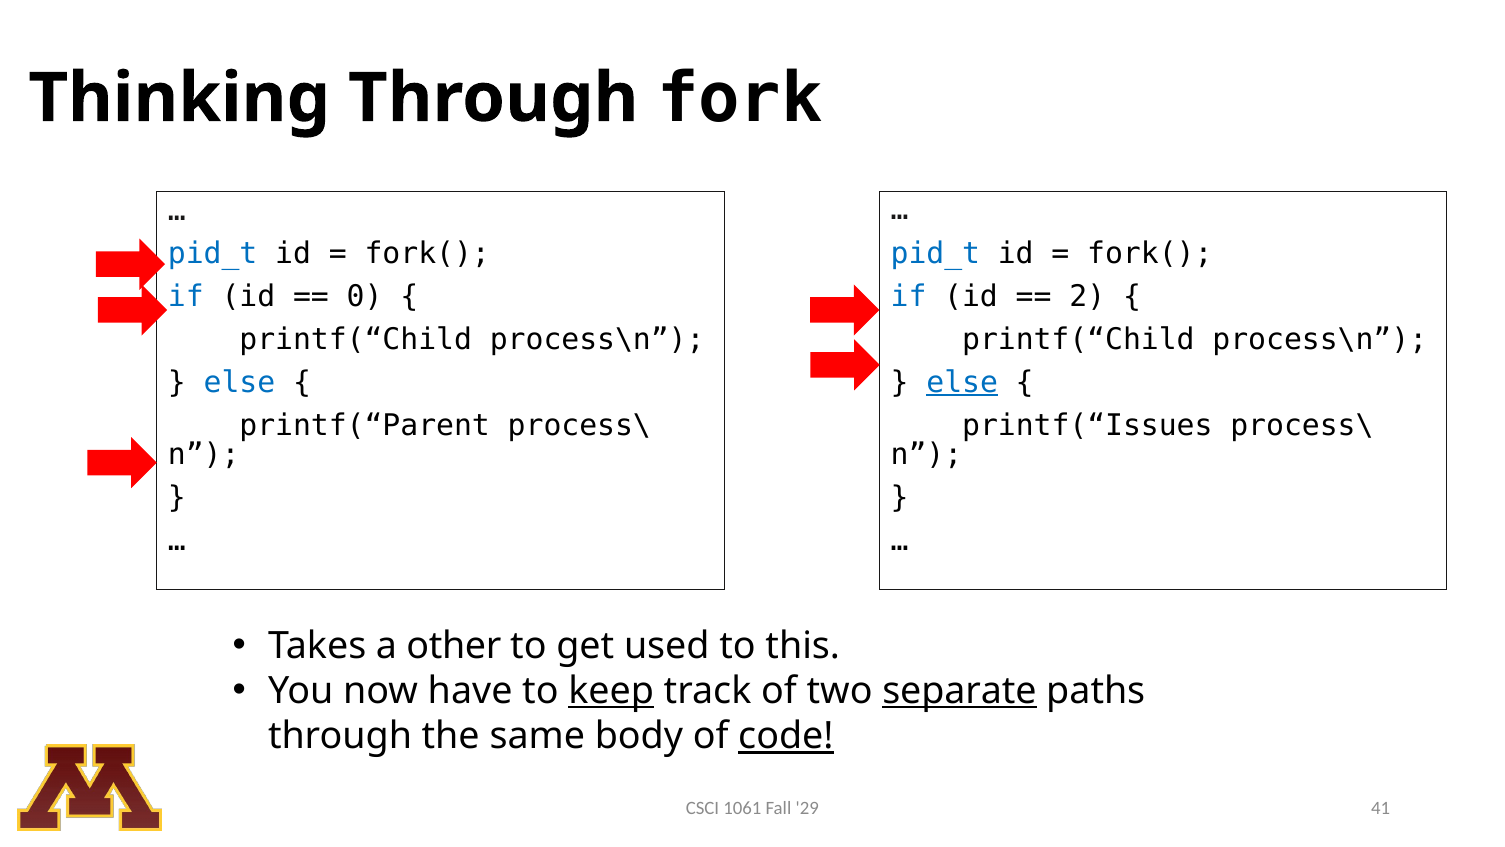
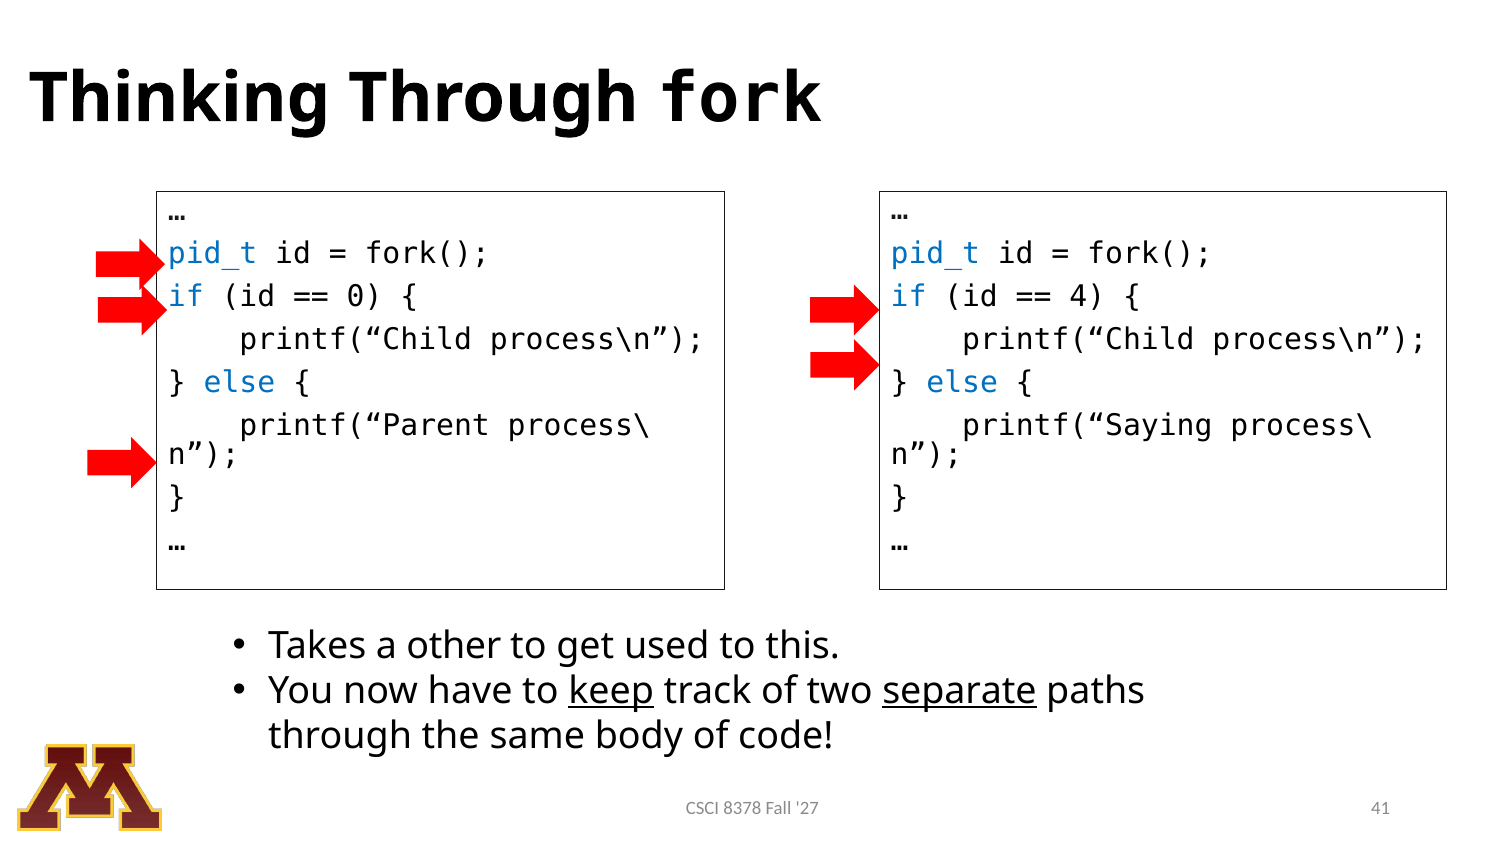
2: 2 -> 4 (1087, 296)
else underline: present -> none (962, 382)
printf(“Issues: printf(“Issues -> printf(“Saying (1087, 425)
code underline: present -> none (786, 736)
1061: 1061 -> 8378 (742, 808)
29: 29 -> 27 (807, 808)
